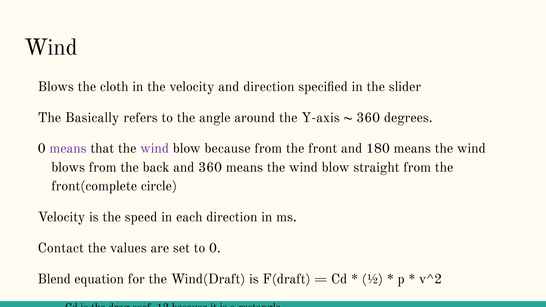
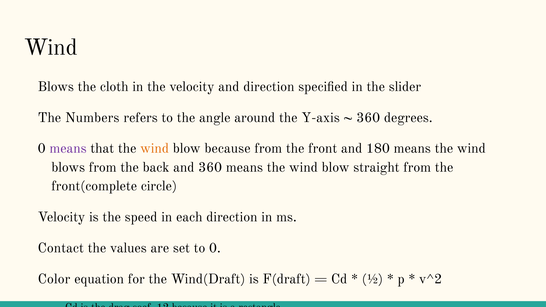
Basically: Basically -> Numbers (92, 118)
wind colour: purple -> orange (155, 149)
Blend: Blend -> Color (54, 279)
